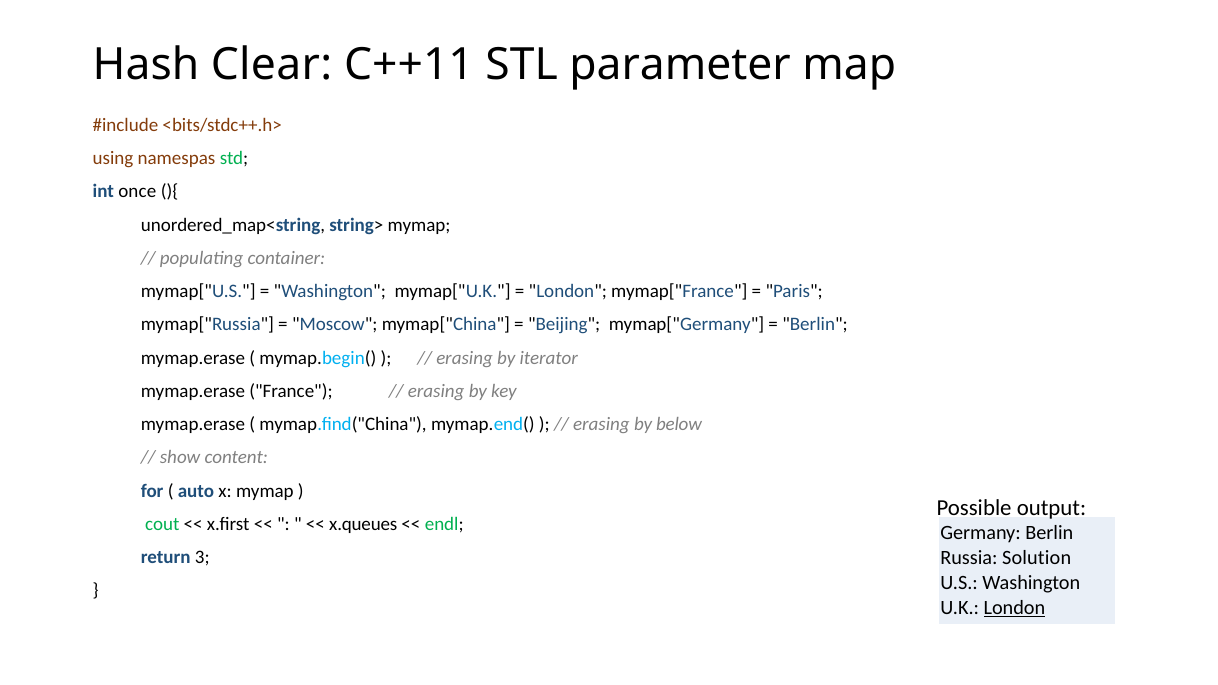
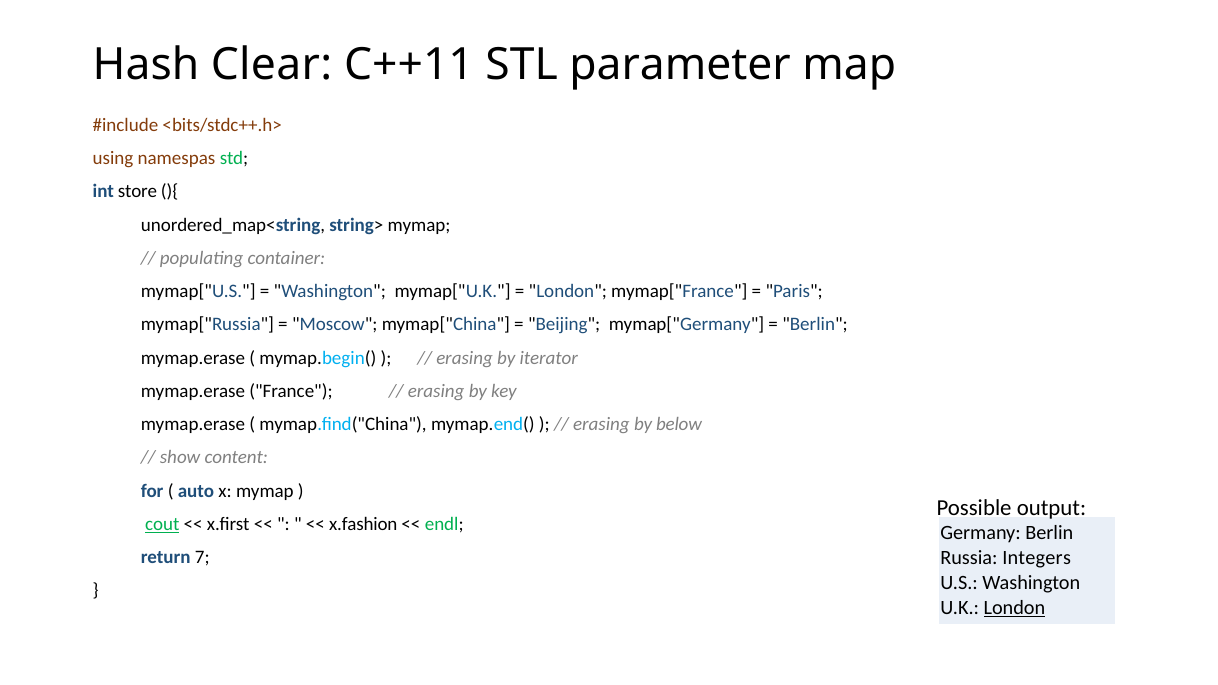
once: once -> store (138, 192)
cout underline: none -> present (162, 524)
x.queues: x.queues -> x.fashion (363, 524)
3: 3 -> 7 (202, 557)
Solution: Solution -> Integers (1037, 558)
